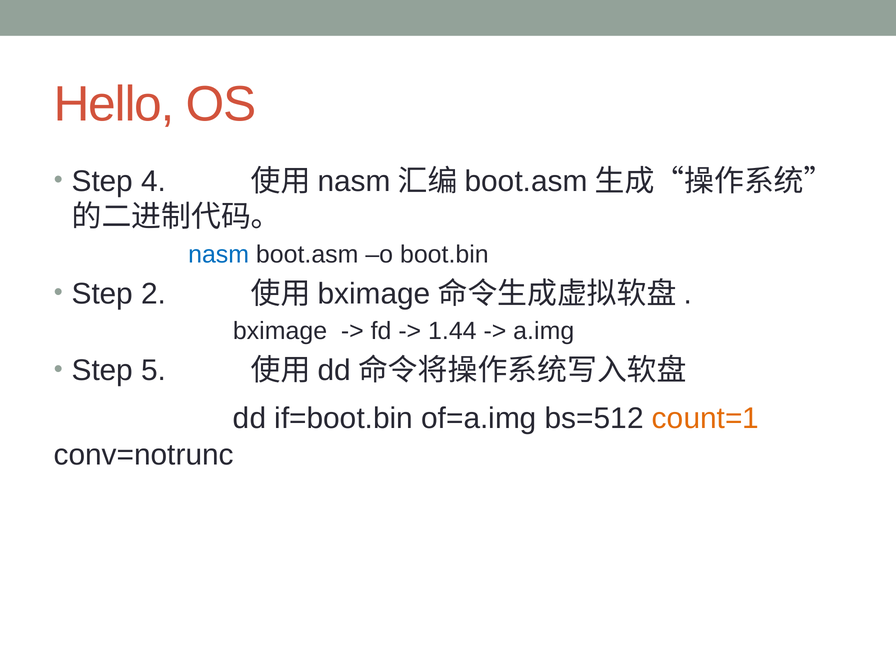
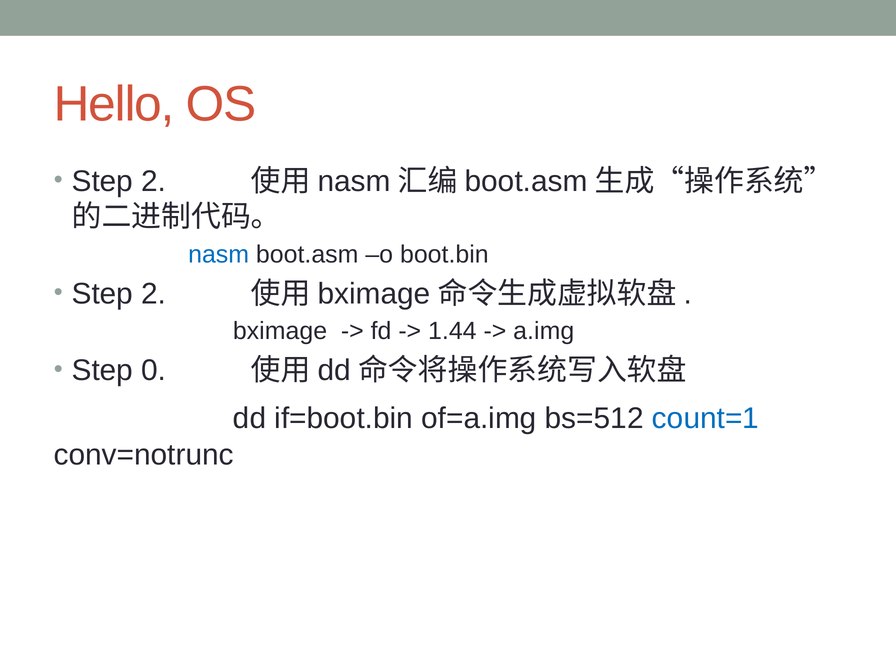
4: 4 -> 2 (154, 181)
5: 5 -> 0 (154, 370)
count=1 colour: orange -> blue (706, 418)
